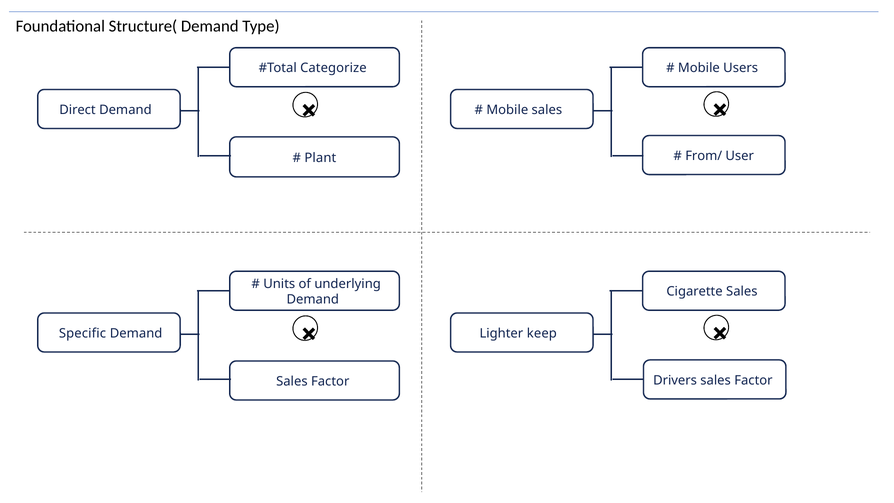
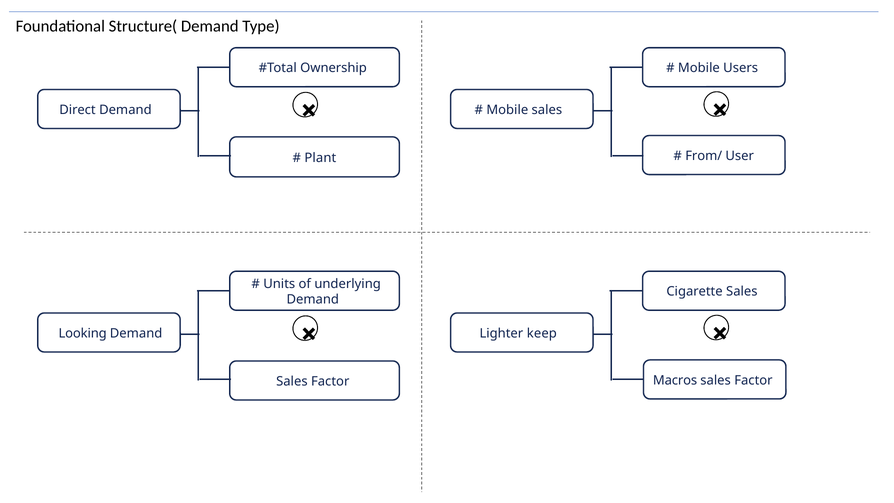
Categorize: Categorize -> Ownership (333, 68)
Specific: Specific -> Looking (83, 333)
Drivers: Drivers -> Macros (675, 380)
